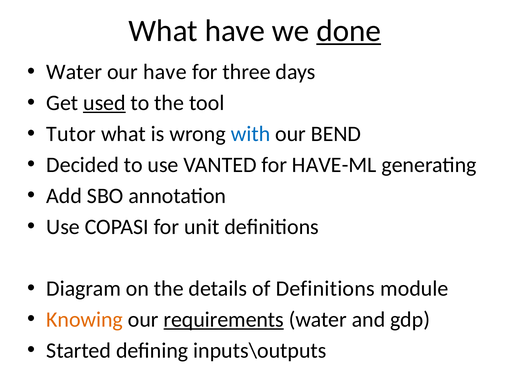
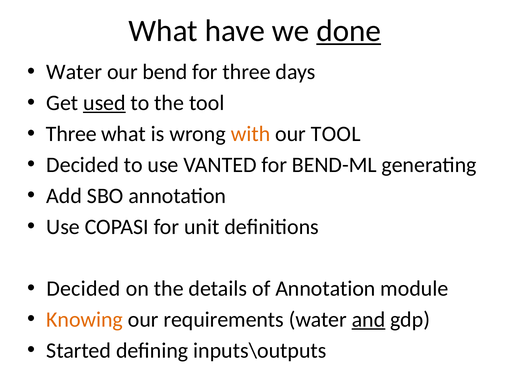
our have: have -> bend (165, 72)
Tutor: Tutor -> Three (71, 134)
with colour: blue -> orange (250, 134)
our BEND: BEND -> TOOL (336, 134)
HAVE-ML: HAVE-ML -> BEND-ML (334, 165)
Diagram: Diagram -> Decided (83, 288)
of Definitions: Definitions -> Annotation (325, 288)
requirements underline: present -> none (224, 319)
and underline: none -> present (369, 319)
